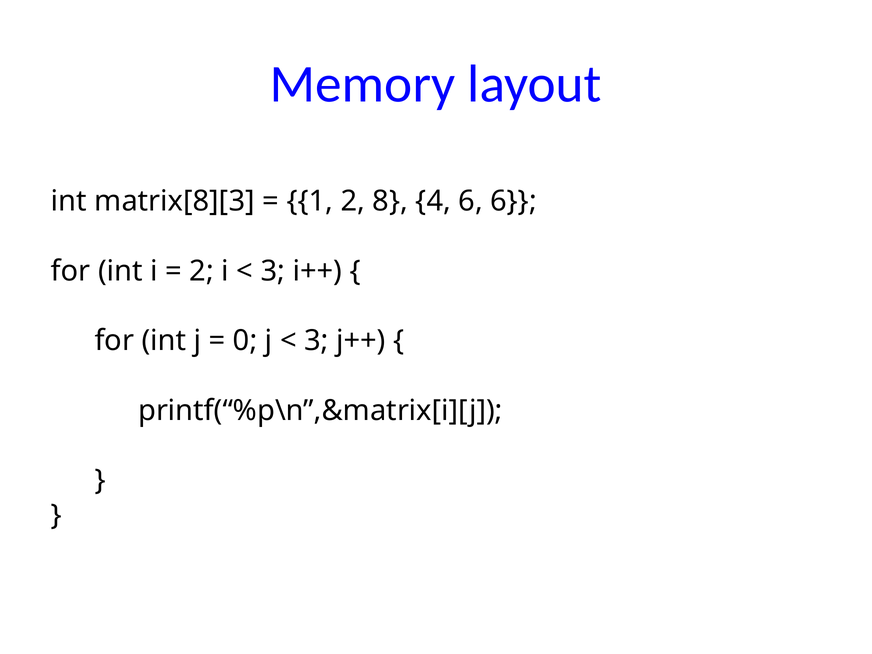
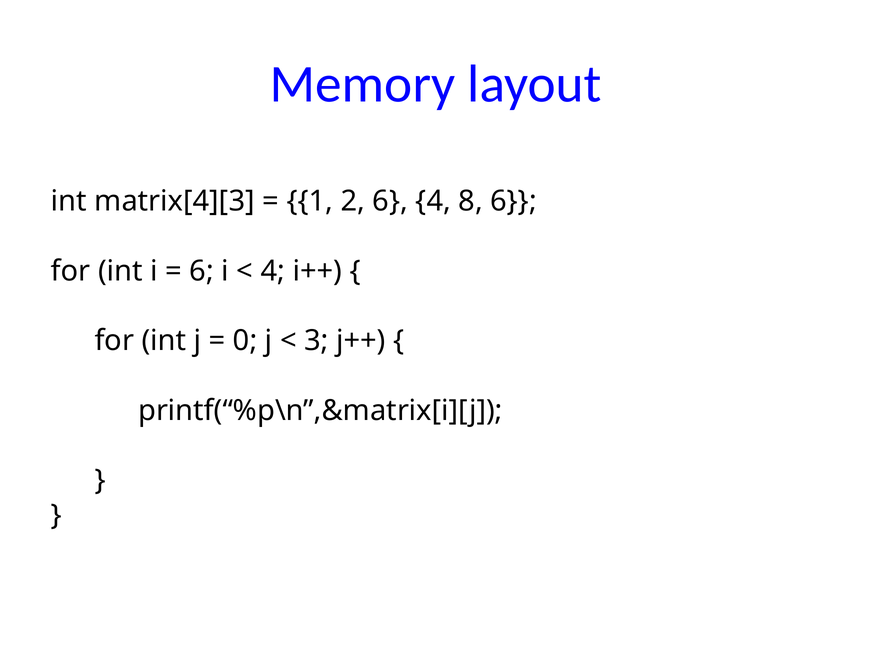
matrix[8][3: matrix[8][3 -> matrix[4][3 (175, 201)
2 8: 8 -> 6 (390, 201)
4 6: 6 -> 8 (471, 201)
2: 2 -> 6 (202, 271)
3: 3 -> 4 (273, 271)
